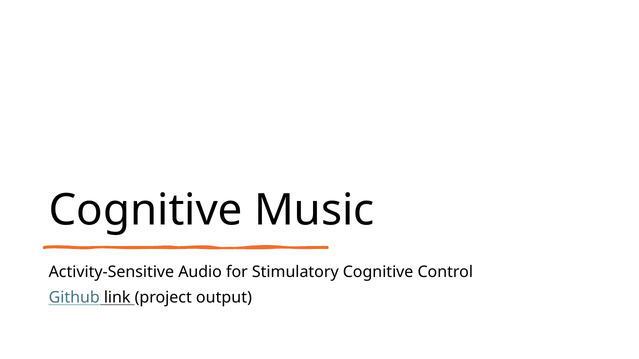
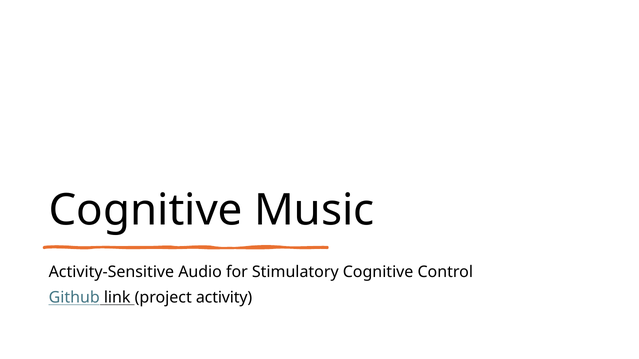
output: output -> activity (224, 298)
